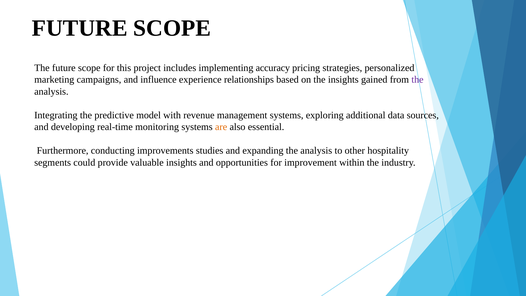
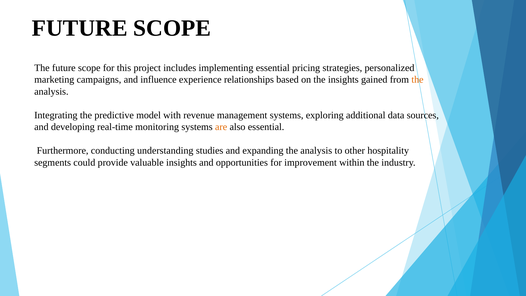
implementing accuracy: accuracy -> essential (273, 68)
the colour: purple -> orange (417, 80)
improvements: improvements -> understanding (165, 151)
